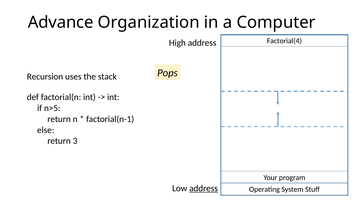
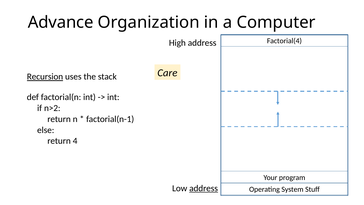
Pops: Pops -> Care (167, 73)
Recursion underline: none -> present (45, 77)
n>5: n>5 -> n>2 (52, 108)
3: 3 -> 4 (75, 141)
